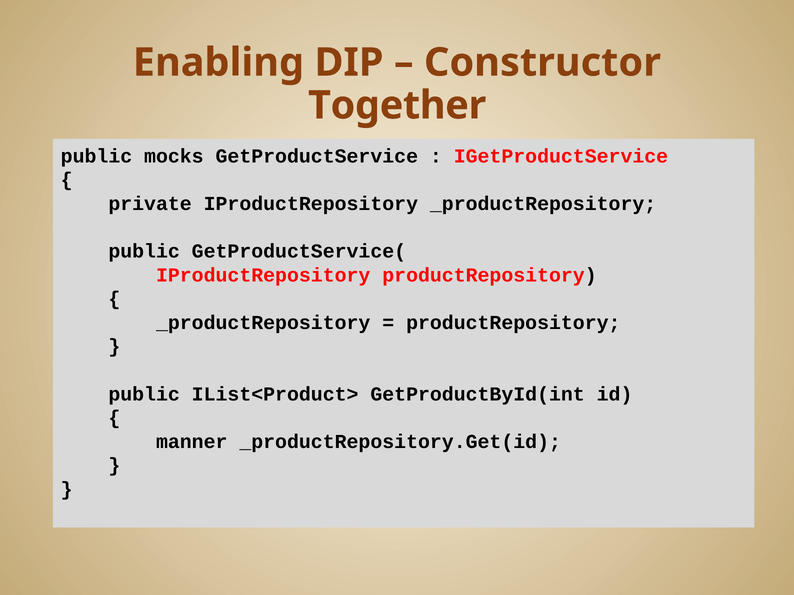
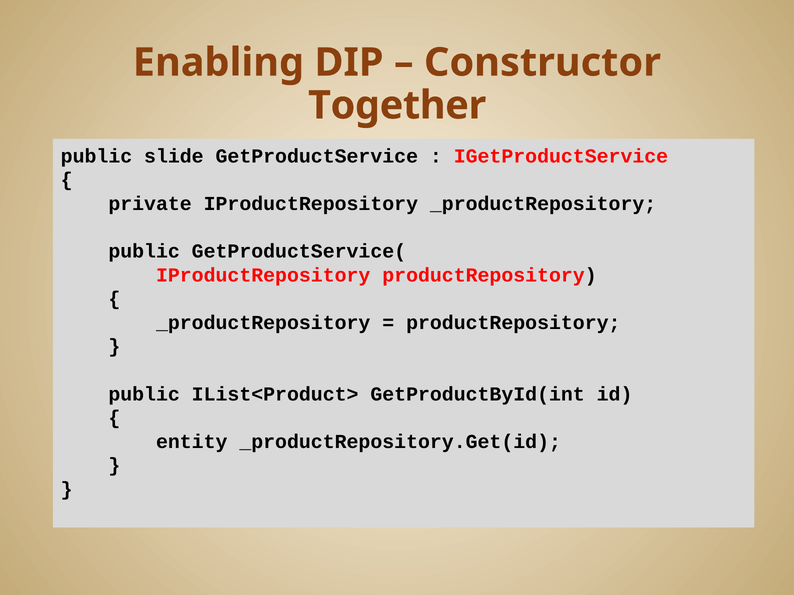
mocks: mocks -> slide (174, 156)
manner: manner -> entity (192, 442)
